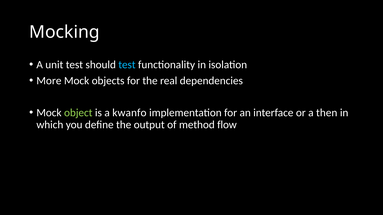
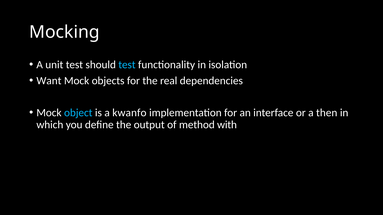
More: More -> Want (49, 81)
object colour: light green -> light blue (78, 113)
flow: flow -> with (227, 125)
